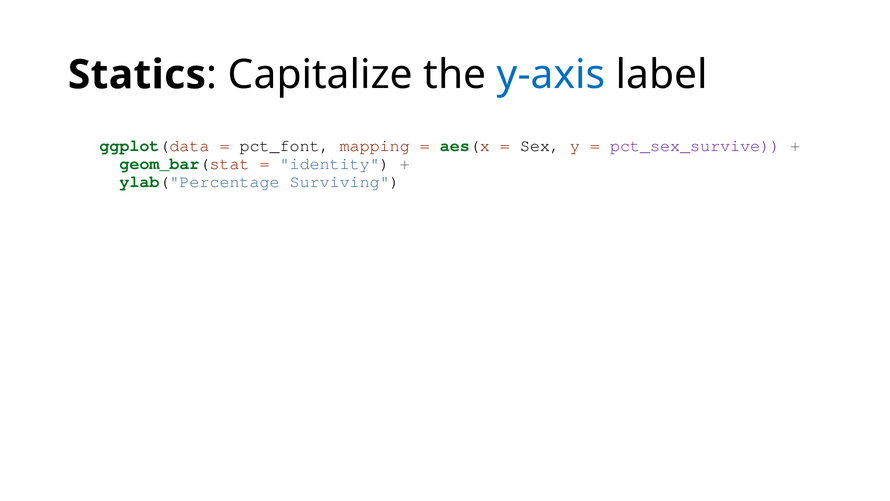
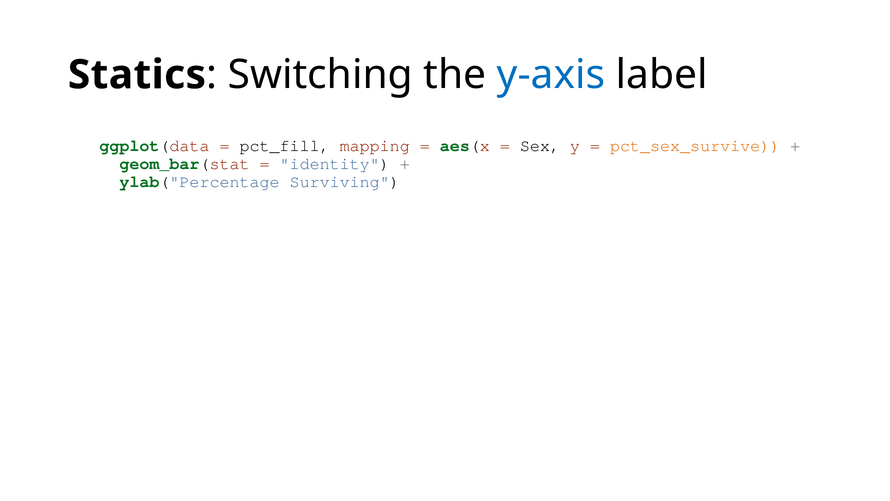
Capitalize: Capitalize -> Switching (320, 75)
pct_font: pct_font -> pct_fill (285, 146)
pct_sex_survive colour: purple -> orange (695, 146)
